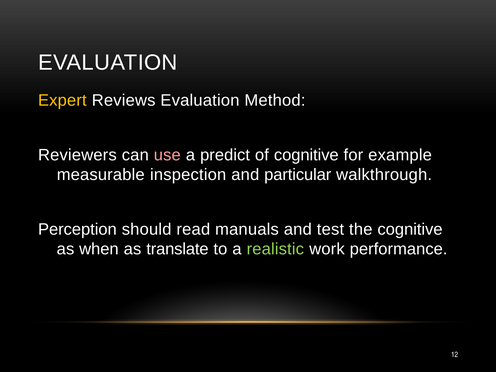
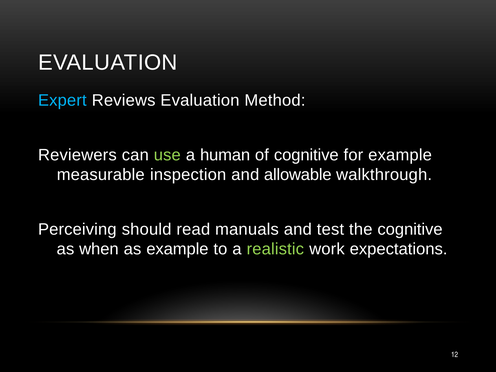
Expert colour: yellow -> light blue (62, 100)
use colour: pink -> light green (167, 155)
predict: predict -> human (225, 155)
particular: particular -> allowable (298, 175)
Perception: Perception -> Perceiving (77, 229)
as translate: translate -> example (177, 249)
performance: performance -> expectations (399, 249)
